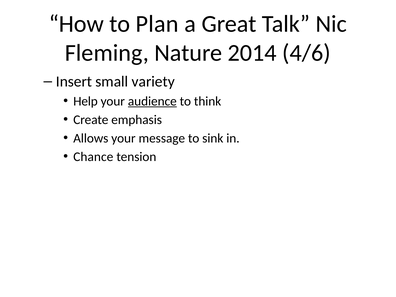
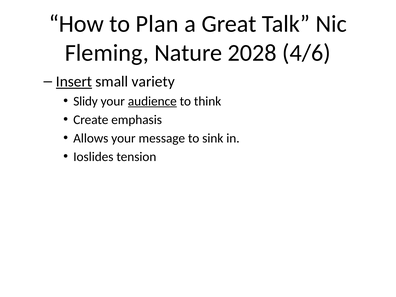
2014: 2014 -> 2028 (252, 53)
Insert underline: none -> present (74, 82)
Help: Help -> Slidy (86, 101)
Chance: Chance -> Ioslides (93, 157)
